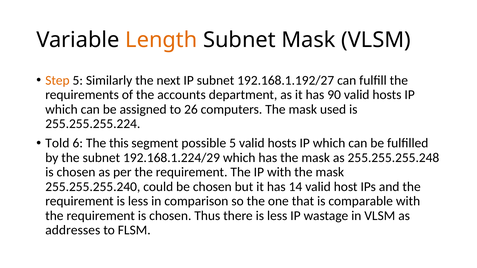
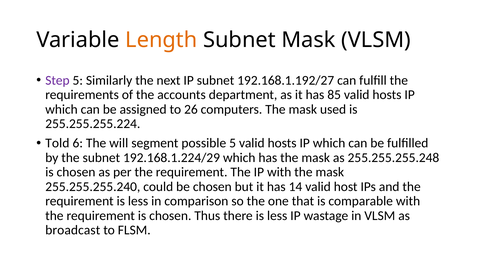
Step colour: orange -> purple (57, 80)
90: 90 -> 85 (334, 95)
this: this -> will (119, 143)
addresses: addresses -> broadcast (73, 230)
